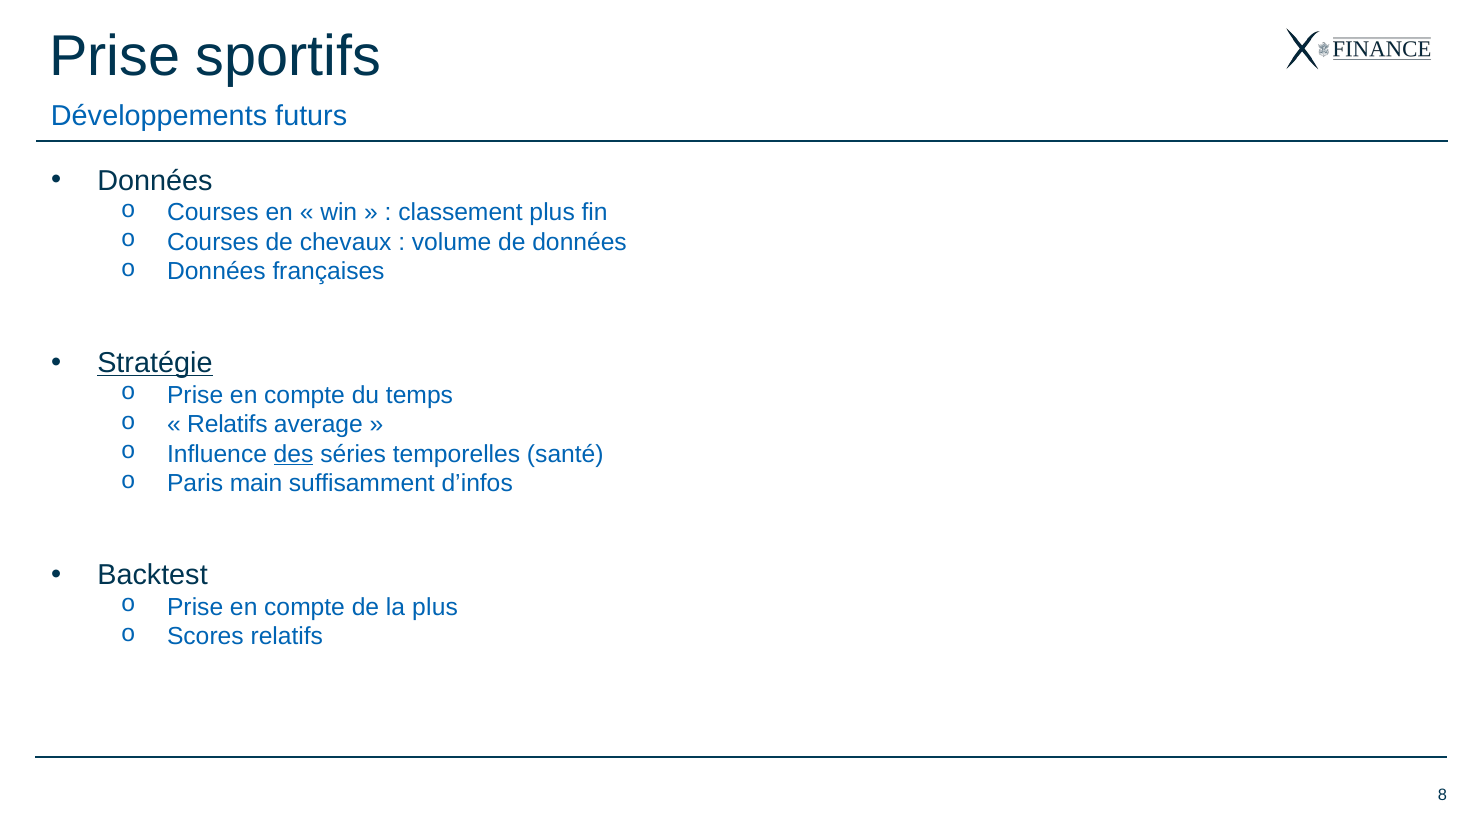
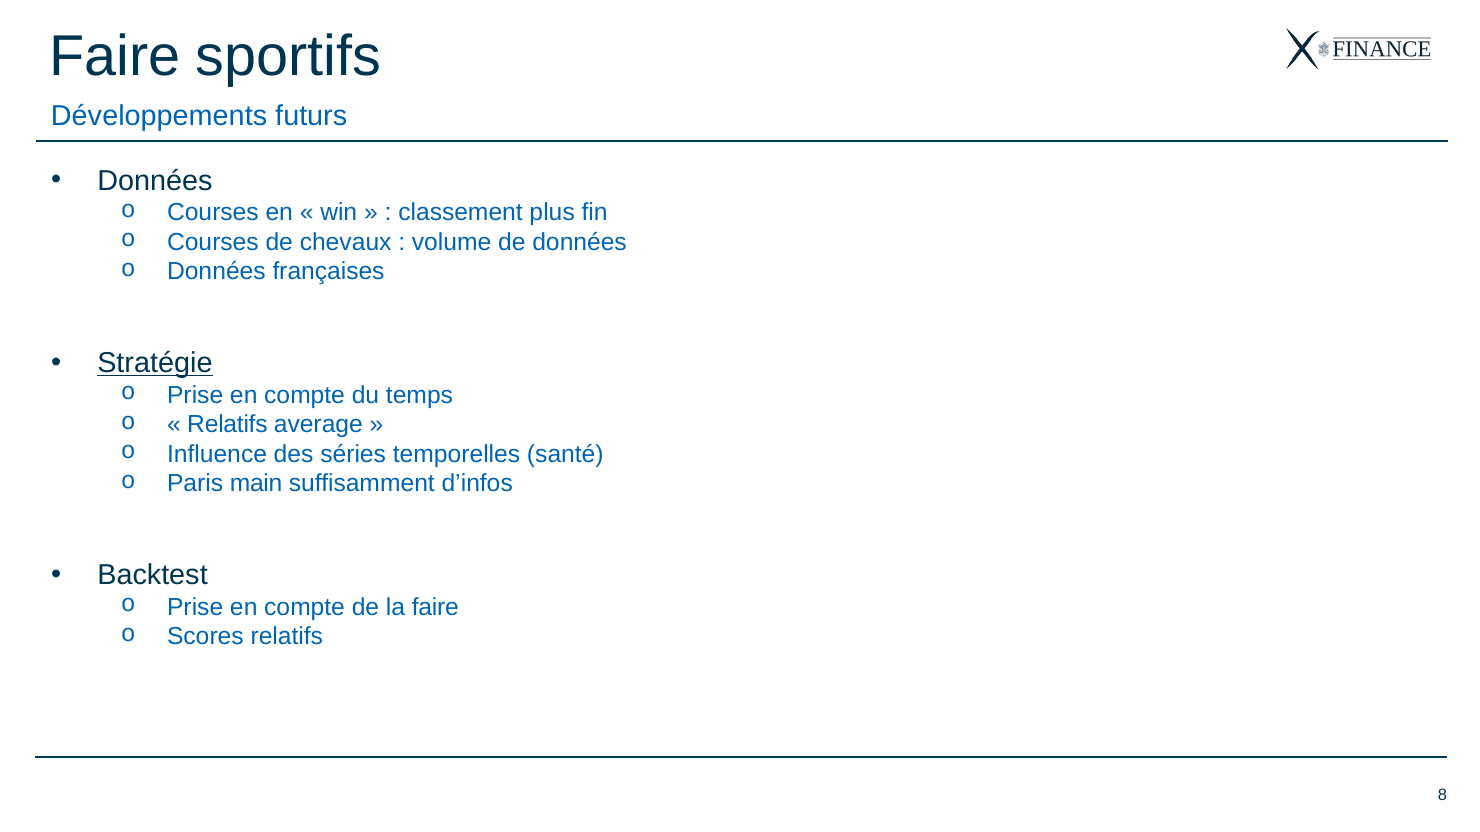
Prise: Prise -> Faire (115, 56)
des underline: present -> none (294, 454)
la plus: plus -> faire (435, 607)
